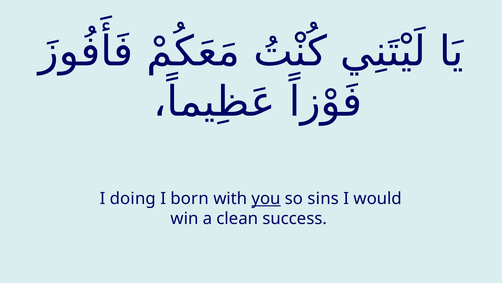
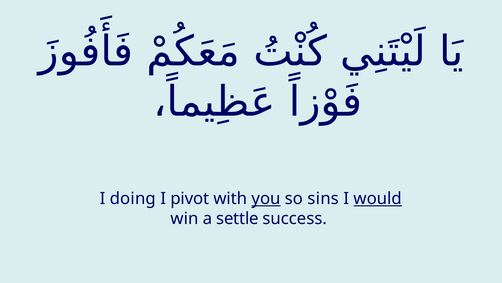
born: born -> pivot (190, 198)
would underline: none -> present (378, 198)
clean: clean -> settle (237, 218)
